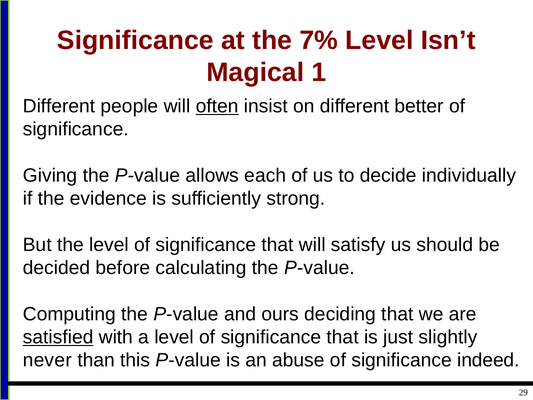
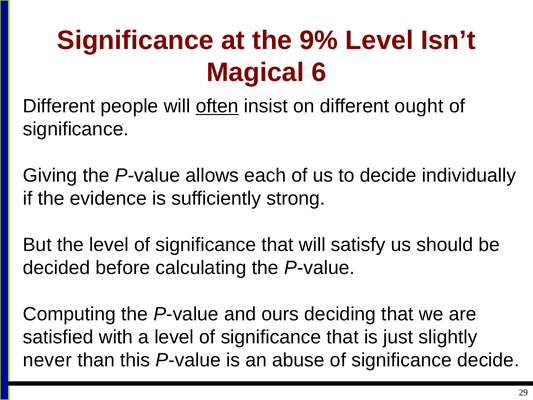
7%: 7% -> 9% (319, 40)
1: 1 -> 6 (319, 72)
better: better -> ought (419, 106)
satisfied underline: present -> none (58, 337)
significance indeed: indeed -> decide (488, 360)
